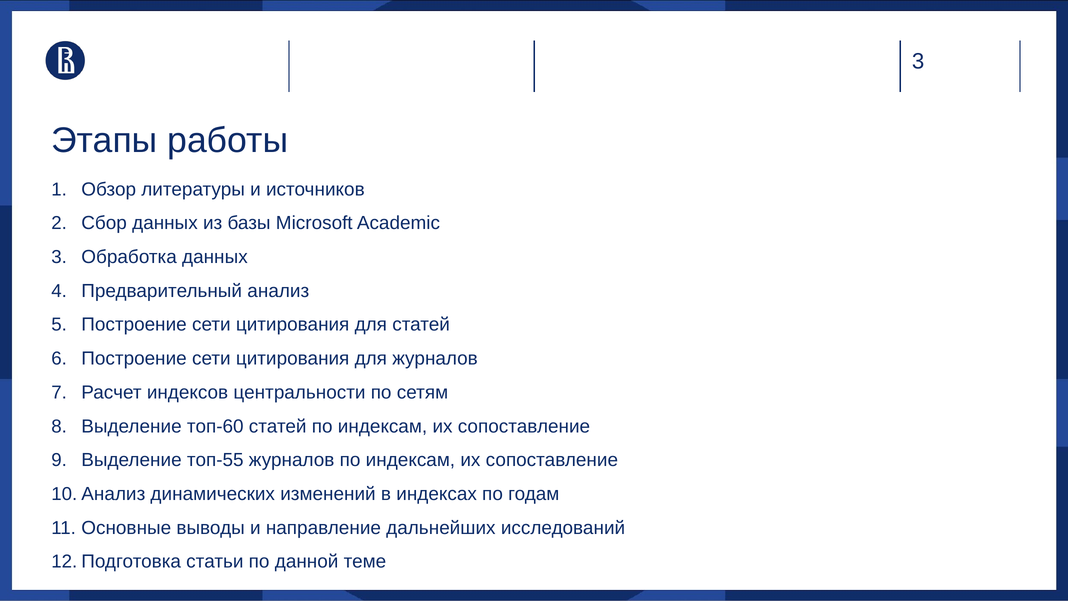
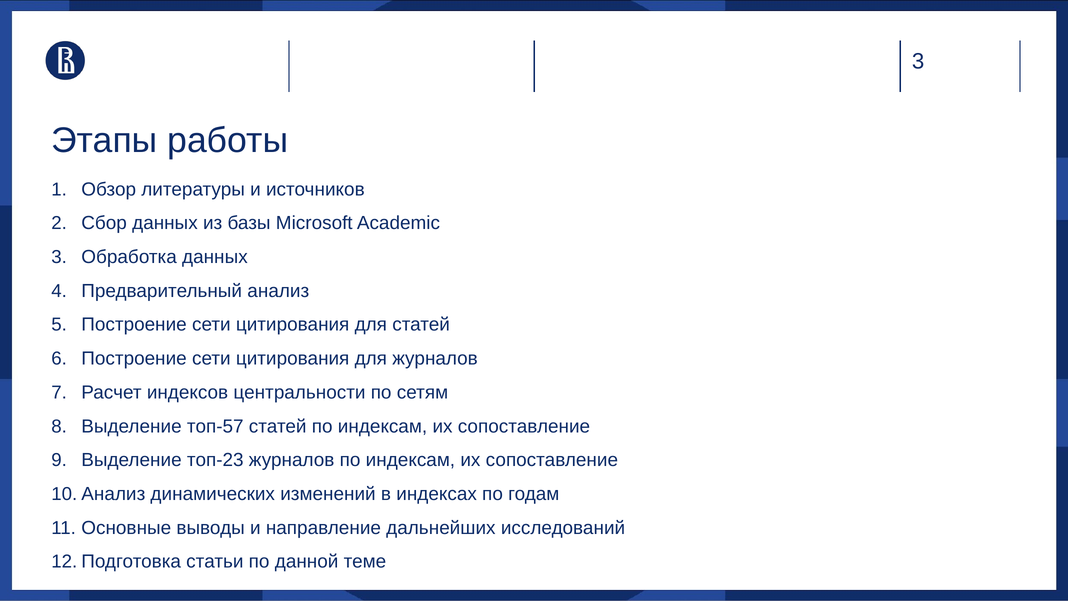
топ-60: топ-60 -> топ-57 (215, 426)
топ-55: топ-55 -> топ-23 (215, 460)
